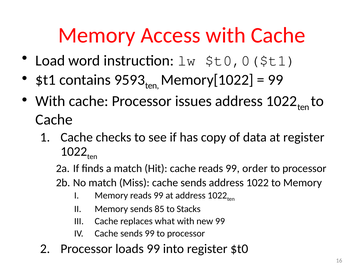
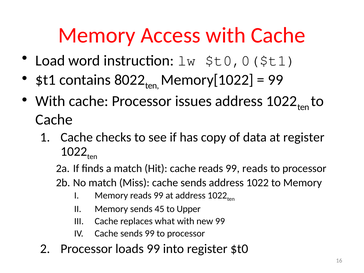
9593: 9593 -> 8022 (130, 80)
99 order: order -> reads (255, 168)
85: 85 -> 45 (159, 209)
Stacks: Stacks -> Upper (189, 209)
